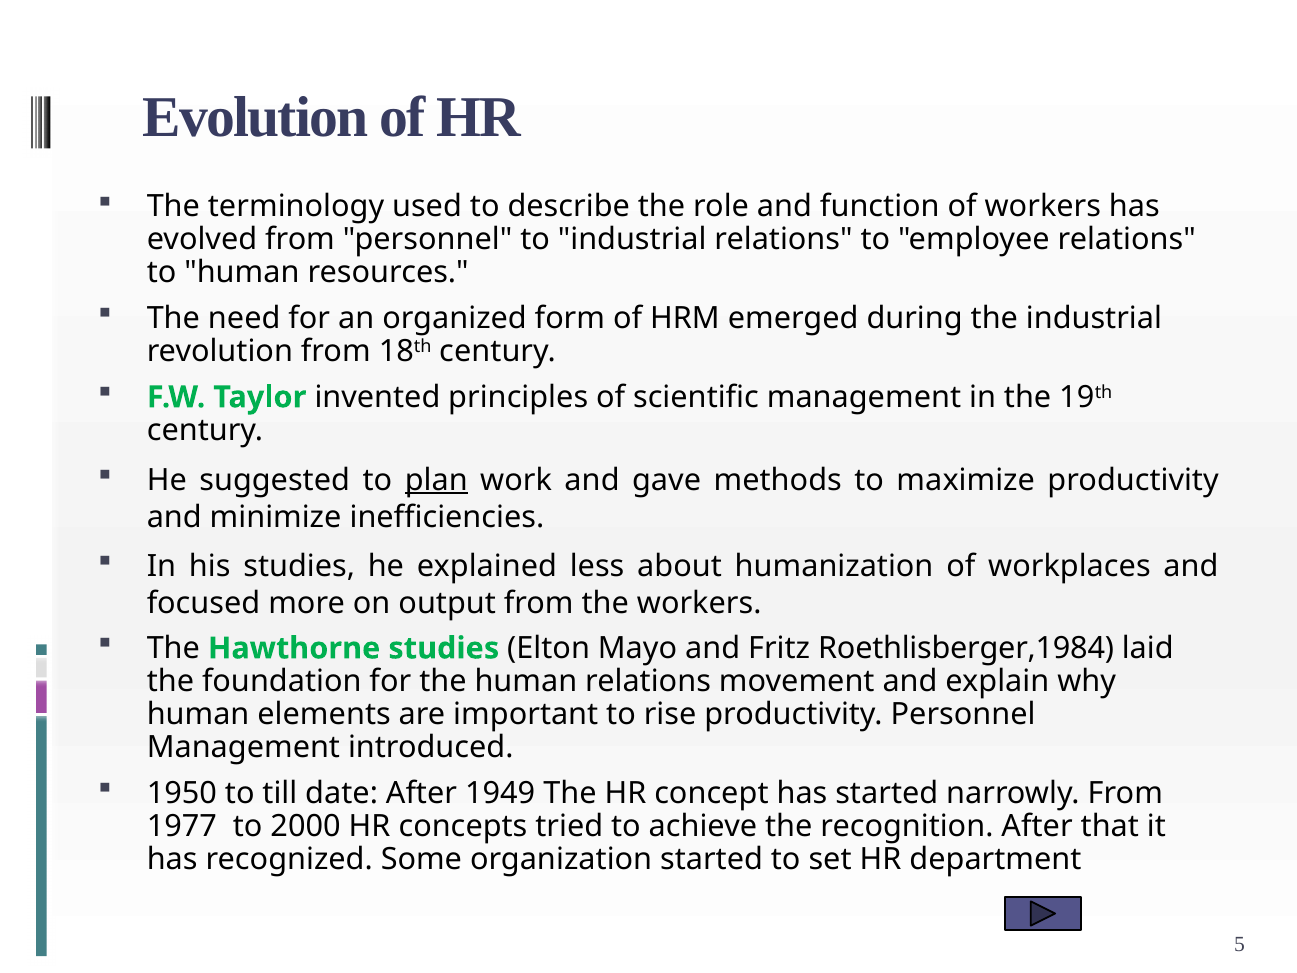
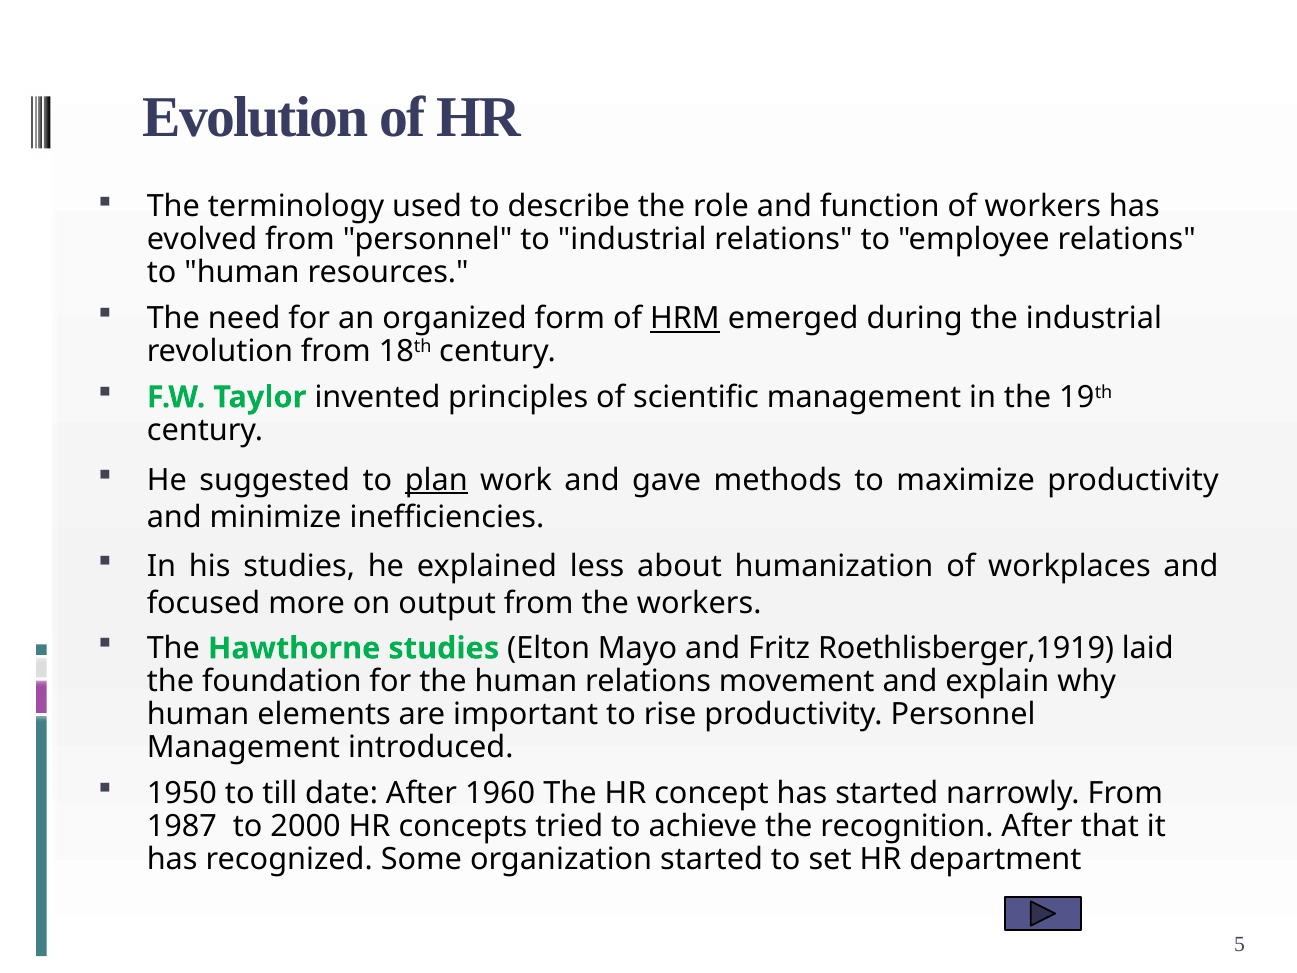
HRM underline: none -> present (685, 318)
Roethlisberger,1984: Roethlisberger,1984 -> Roethlisberger,1919 (966, 648)
1949: 1949 -> 1960 (500, 793)
1977: 1977 -> 1987 (182, 826)
